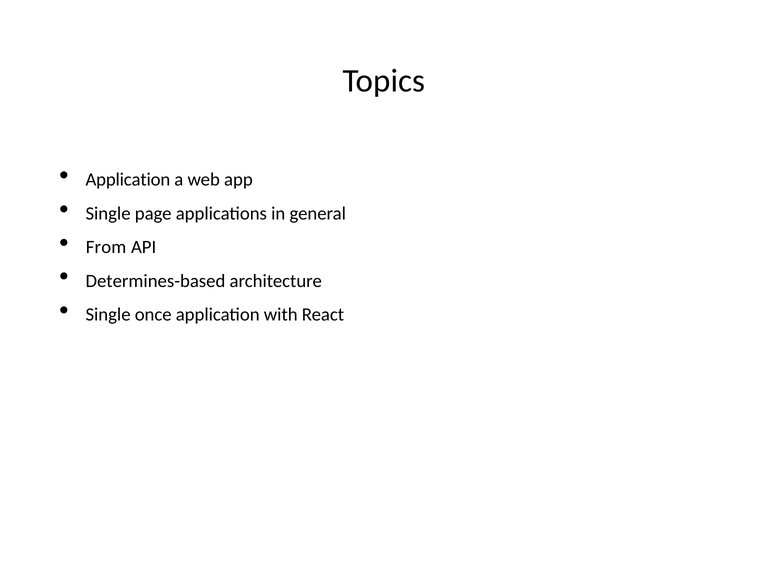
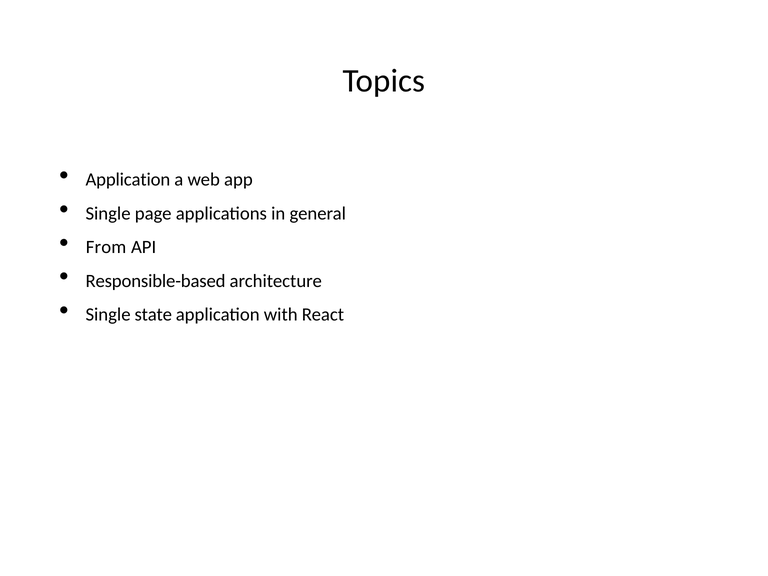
Determines-based: Determines-based -> Responsible-based (156, 281)
once: once -> state (153, 315)
